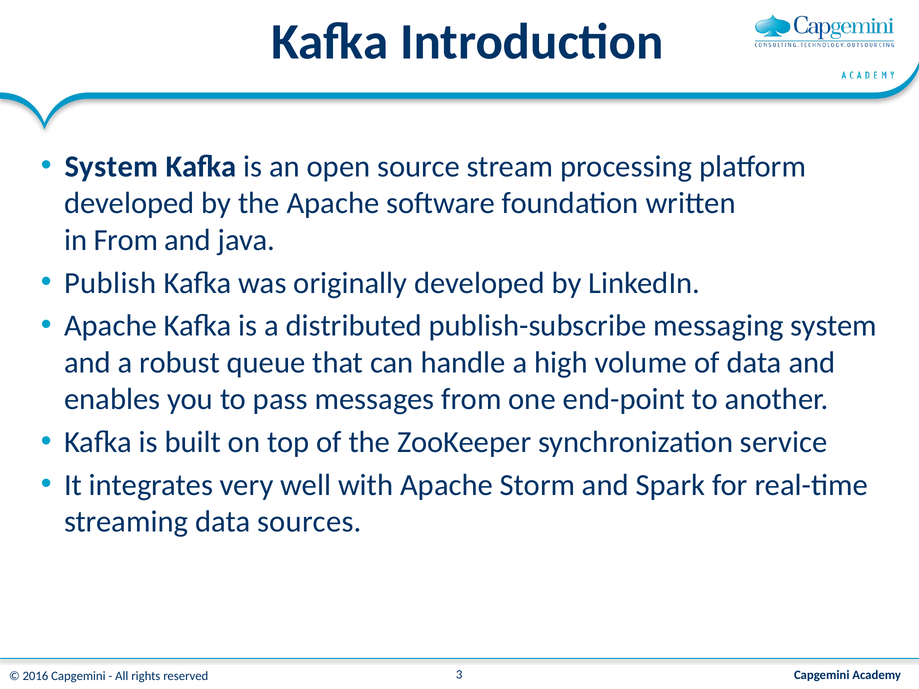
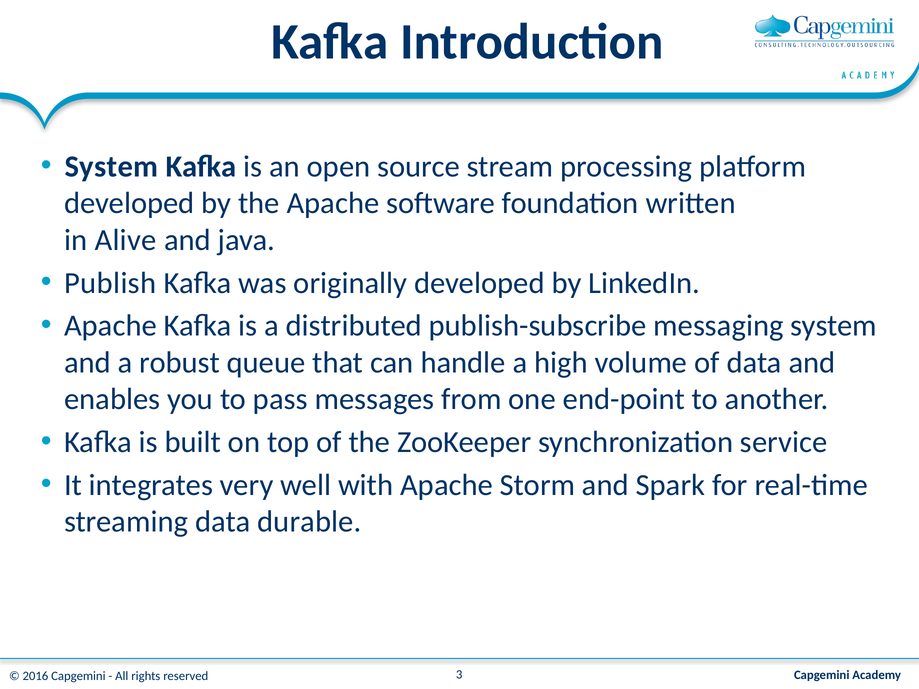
in From: From -> Alive (126, 240)
sources: sources -> durable (309, 522)
